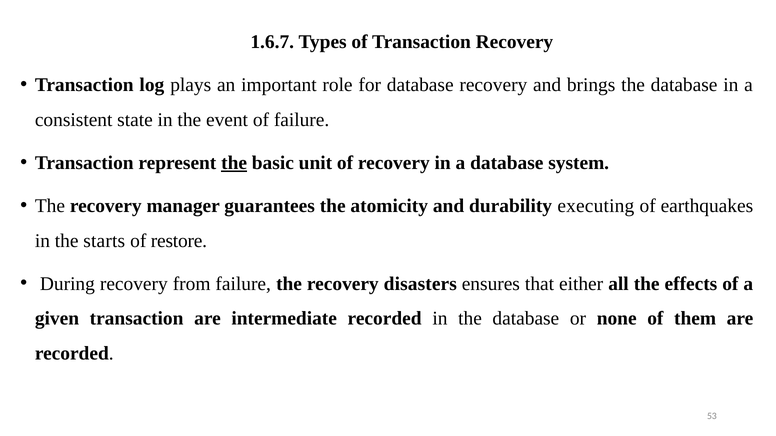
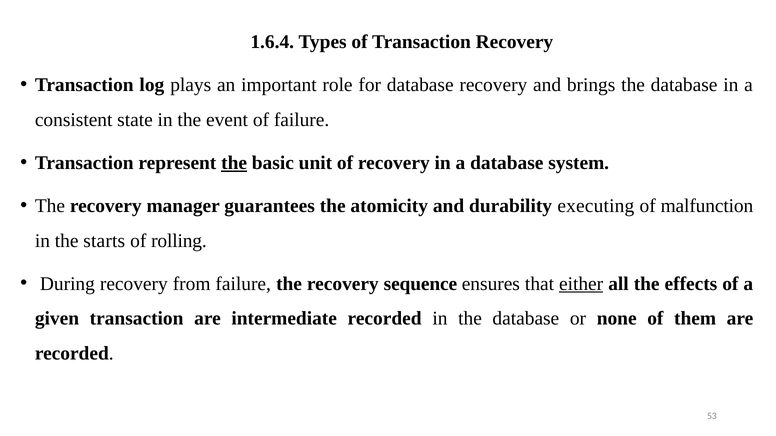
1.6.7: 1.6.7 -> 1.6.4 (272, 42)
earthquakes: earthquakes -> malfunction (707, 206)
restore: restore -> rolling (179, 241)
disasters: disasters -> sequence (420, 284)
either underline: none -> present (581, 284)
